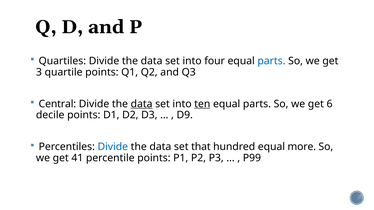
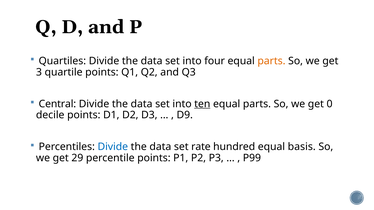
parts colour: blue -> orange (271, 61)
data underline: present -> none (142, 104)
6: 6 -> 0 (330, 104)
that: that -> rate (201, 147)
more: more -> basis (302, 147)
41: 41 -> 29 (77, 158)
